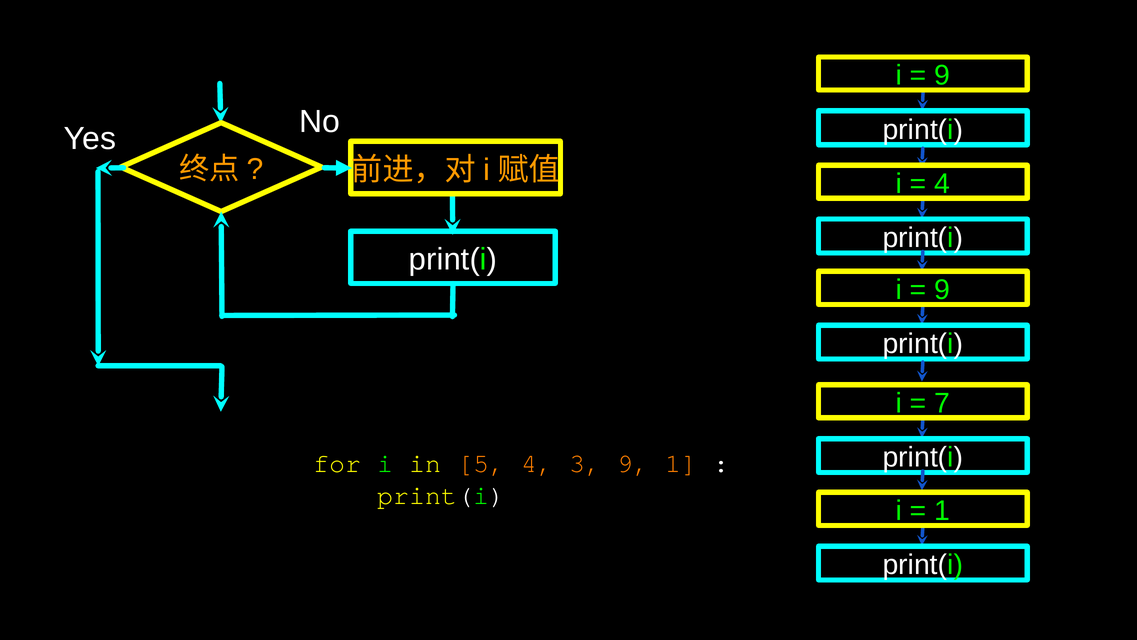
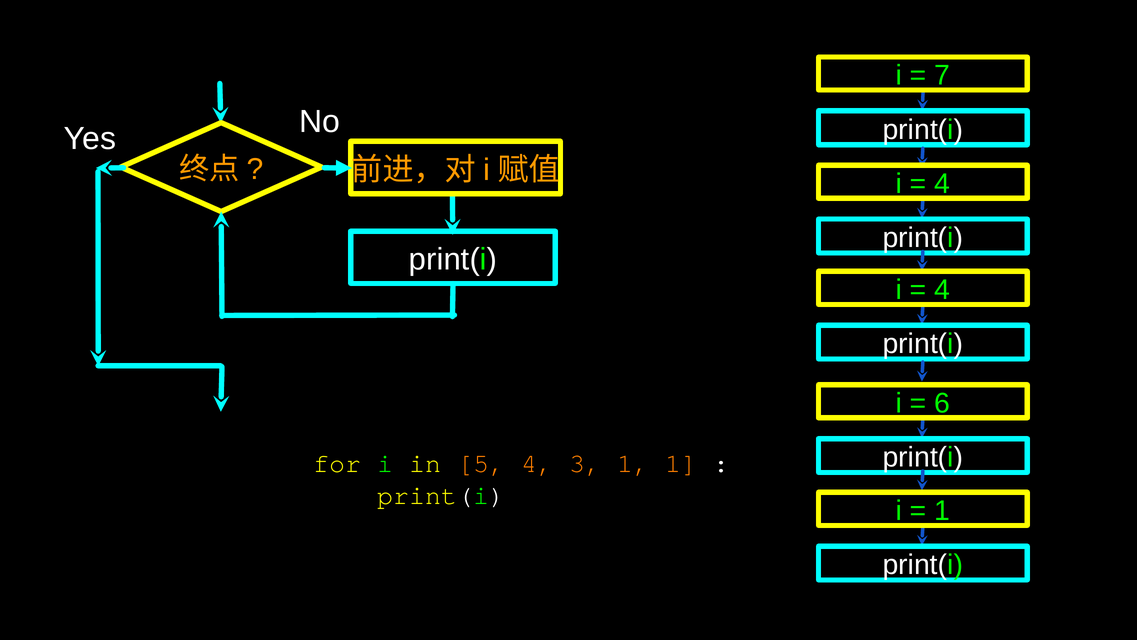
9: 9 -> 7 (942, 75)
9: 9 -> 4 (942, 290)
7: 7 -> 6 (942, 403)
3 9: 9 -> 1 (633, 463)
